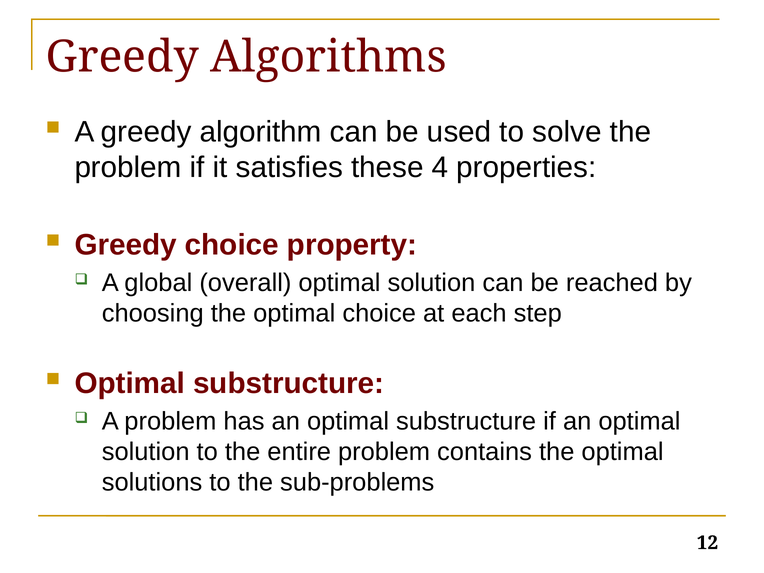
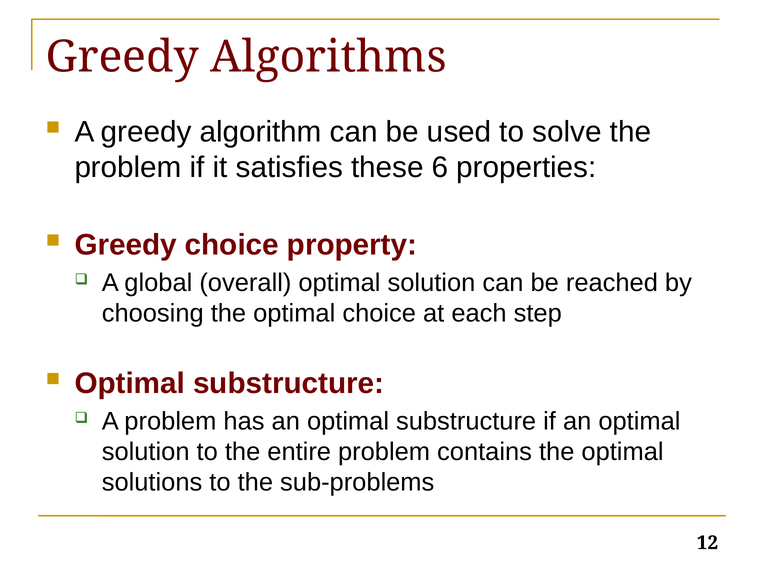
4: 4 -> 6 (440, 168)
